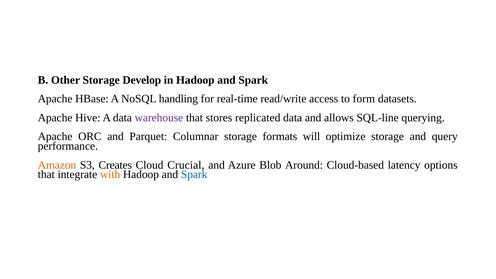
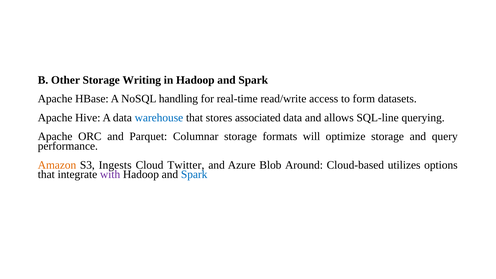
Develop: Develop -> Writing (142, 80)
warehouse colour: purple -> blue (159, 118)
replicated: replicated -> associated (258, 118)
Creates: Creates -> Ingests (115, 165)
Crucial: Crucial -> Twitter (186, 165)
latency: latency -> utilizes (404, 165)
with colour: orange -> purple (110, 175)
